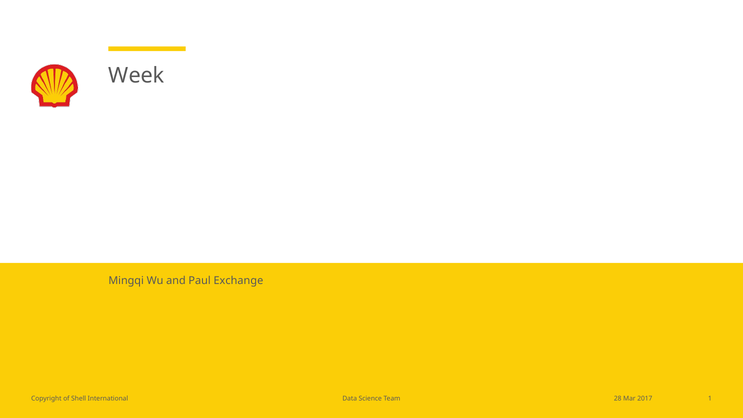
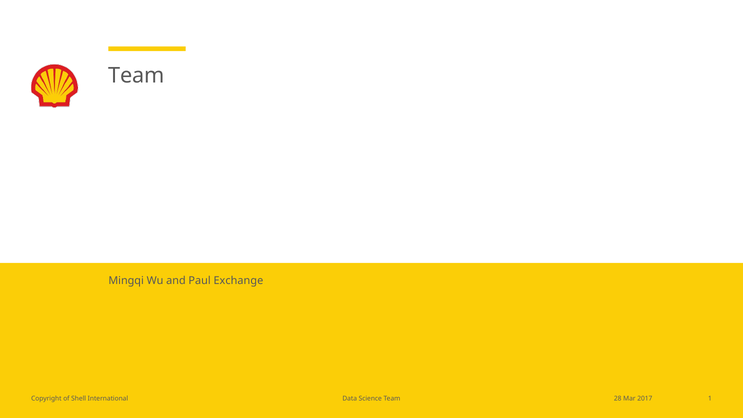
Week: Week -> Team (137, 76)
